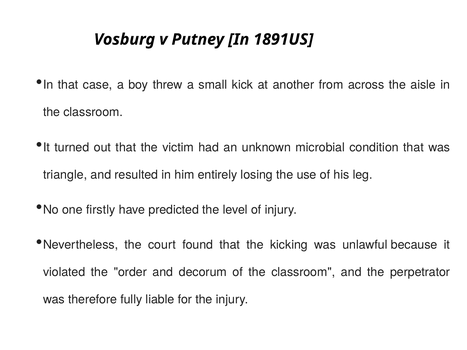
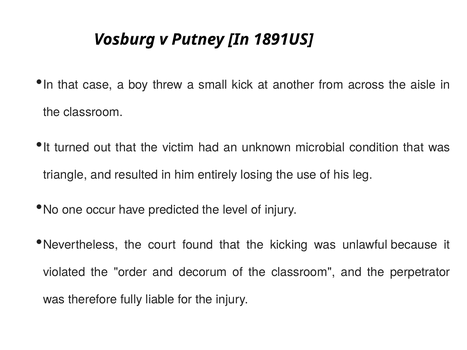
firstly: firstly -> occur (101, 210)
